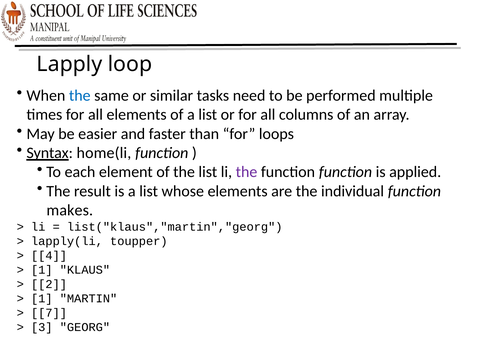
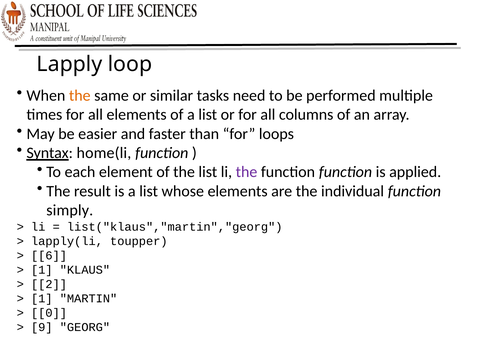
the colour: blue -> orange (80, 96)
makes: makes -> simply (70, 210)
4: 4 -> 6 (49, 256)
7: 7 -> 0 (49, 313)
3: 3 -> 9 (42, 328)
